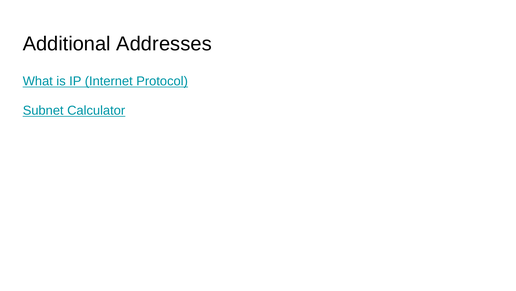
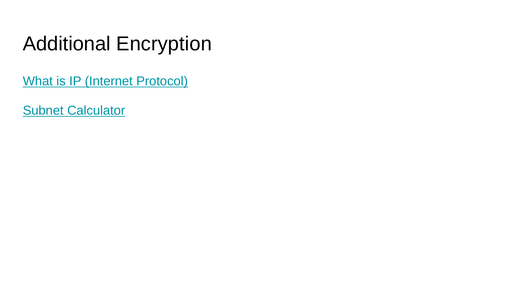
Addresses: Addresses -> Encryption (164, 44)
